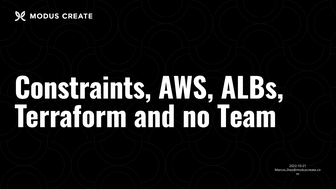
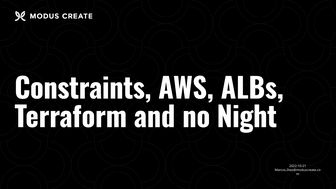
Team: Team -> Night (247, 118)
